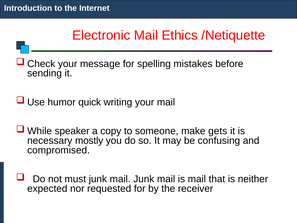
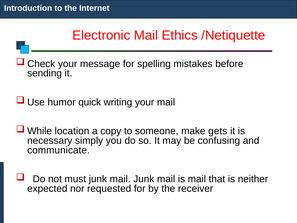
speaker: speaker -> location (72, 131)
mostly: mostly -> simply (89, 140)
compromised: compromised -> communicate (59, 150)
